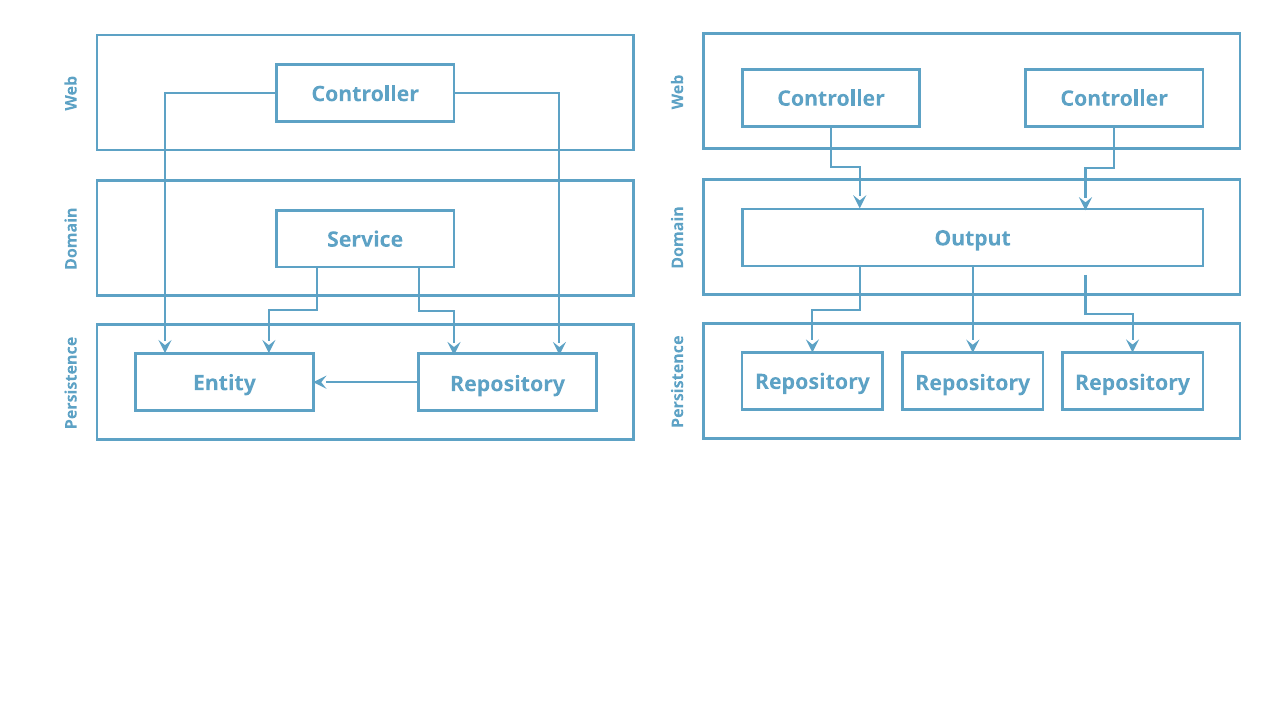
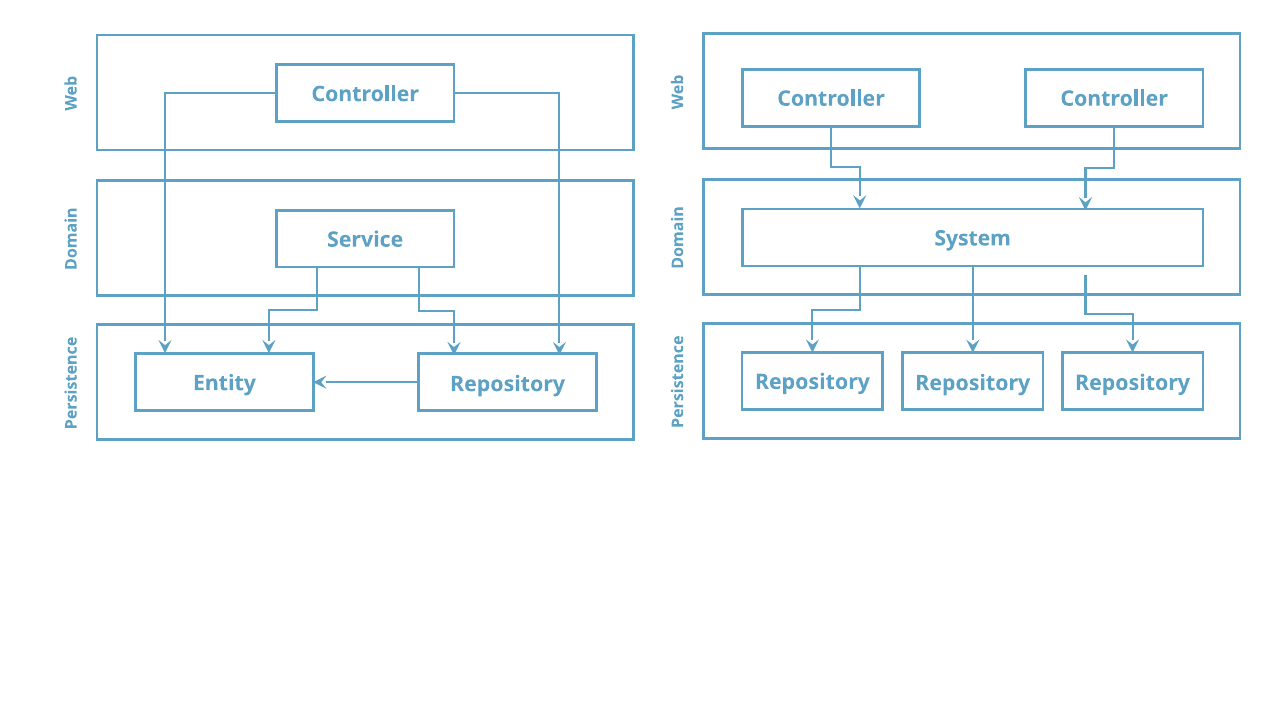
Output: Output -> System (973, 238)
